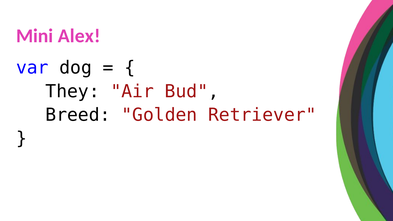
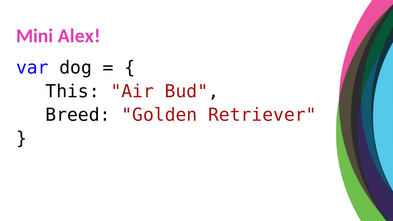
They: They -> This (73, 91)
